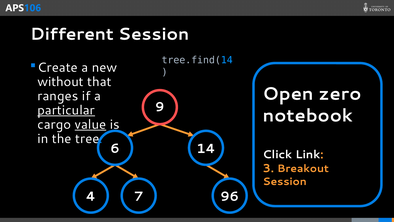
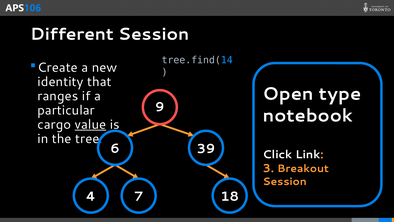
without: without -> identity (60, 82)
zero: zero -> type (340, 94)
particular underline: present -> none (66, 110)
14: 14 -> 39 (206, 148)
96: 96 -> 18 (230, 196)
